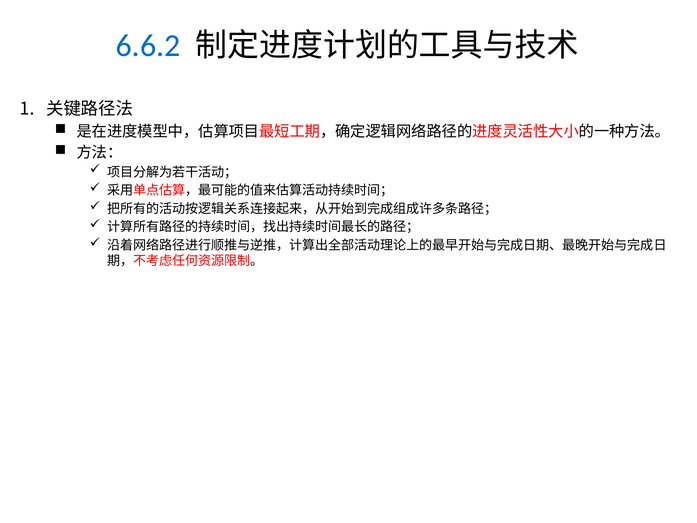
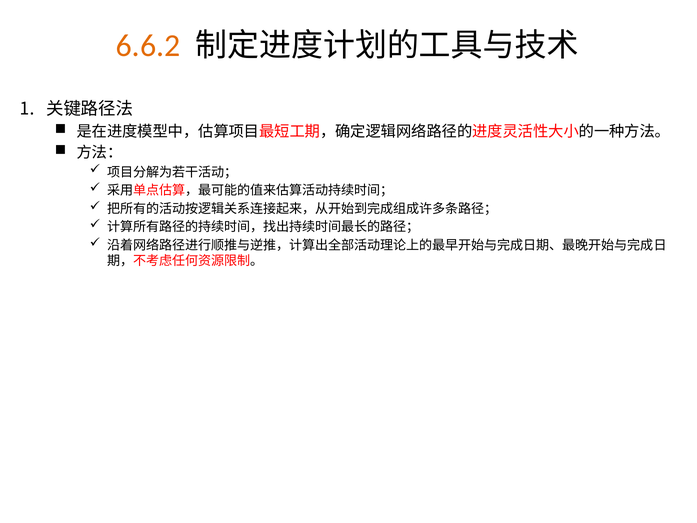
6.6.2 colour: blue -> orange (148, 46)
